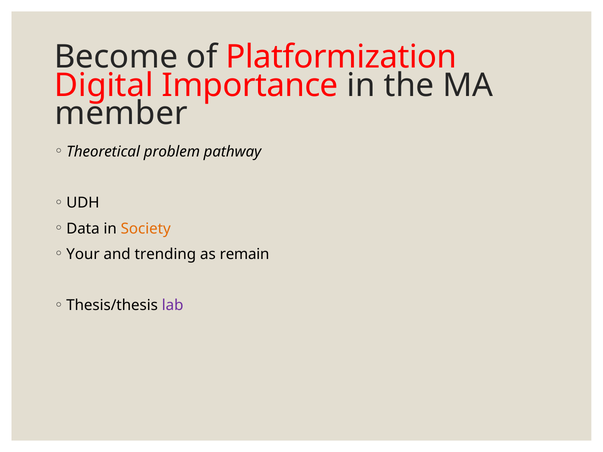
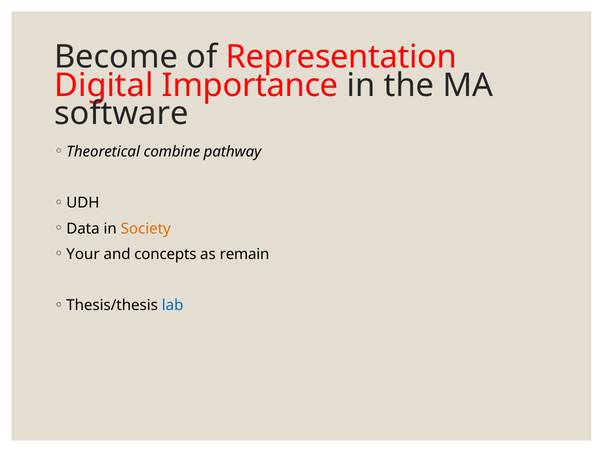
Platformization: Platformization -> Representation (341, 57)
member: member -> software (121, 114)
problem: problem -> combine (172, 152)
trending: trending -> concepts (165, 254)
lab colour: purple -> blue (173, 306)
